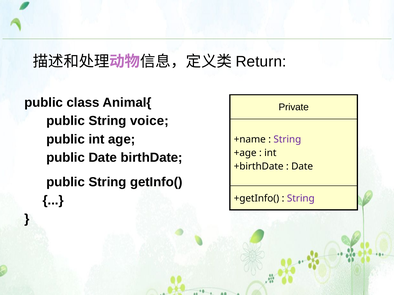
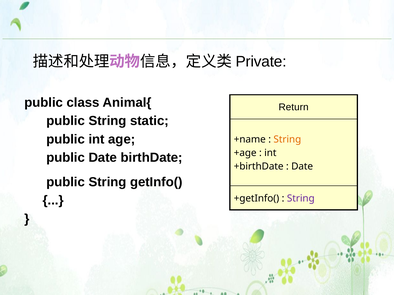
Return: Return -> Private (261, 62)
Private: Private -> Return (294, 107)
voice: voice -> static (149, 121)
String colour: purple -> orange (287, 140)
